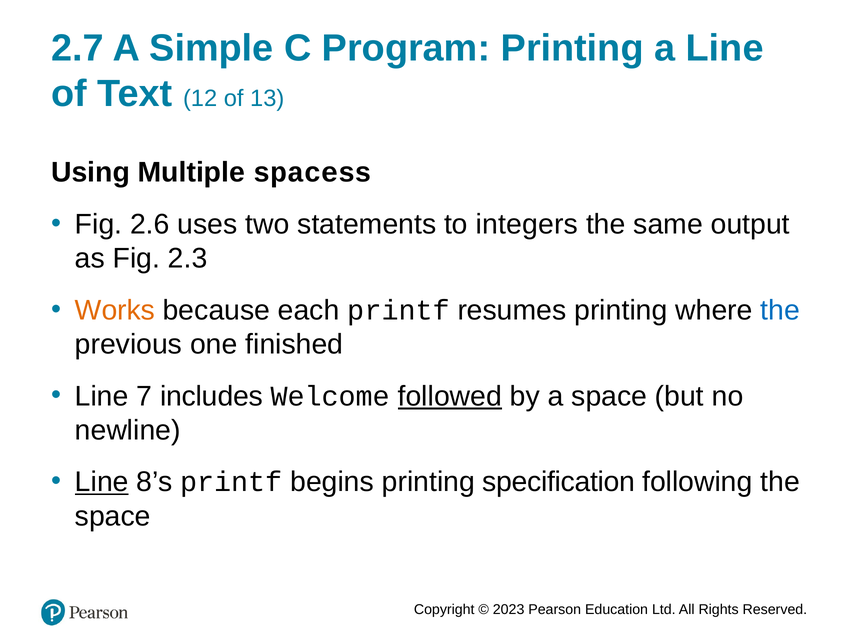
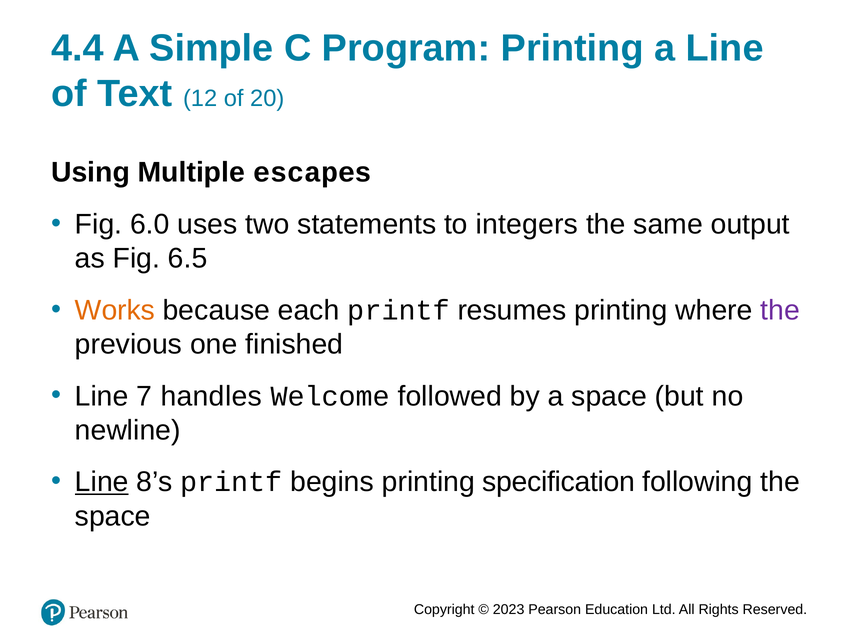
2.7: 2.7 -> 4.4 (77, 48)
13: 13 -> 20 (267, 98)
spaces: spaces -> escape (304, 173)
2.6: 2.6 -> 6.0 (150, 224)
2.3: 2.3 -> 6.5 (188, 258)
the colour: blue -> purple (780, 310)
includes: includes -> handles (211, 396)
followed underline: present -> none (450, 396)
